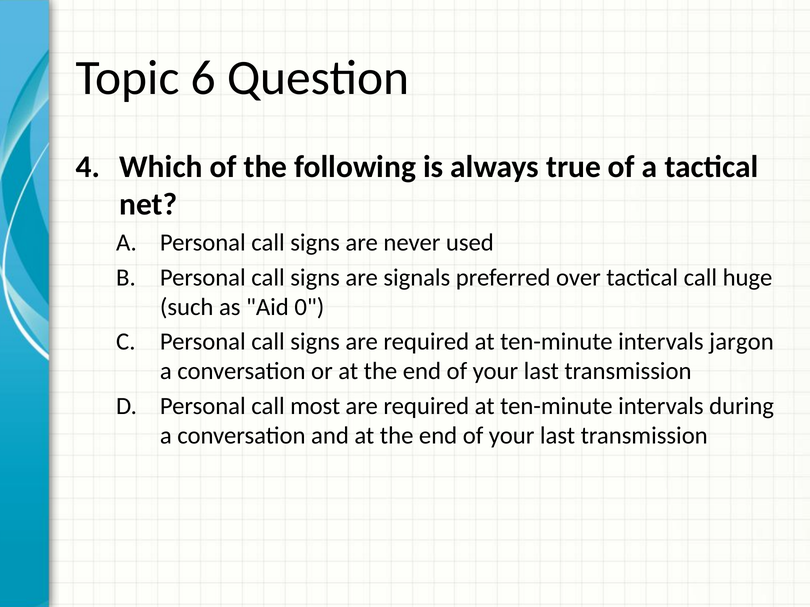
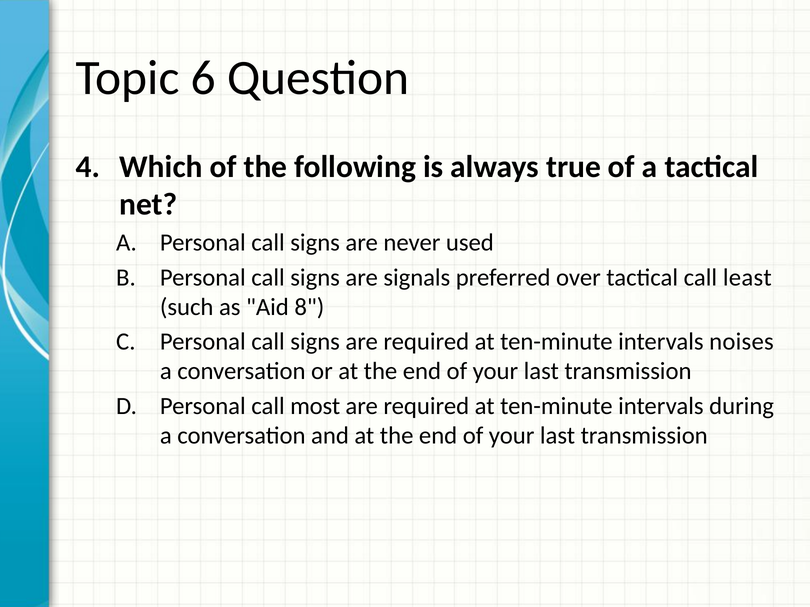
huge: huge -> least (747, 278)
0: 0 -> 8 (309, 307)
jargon: jargon -> noises (741, 342)
